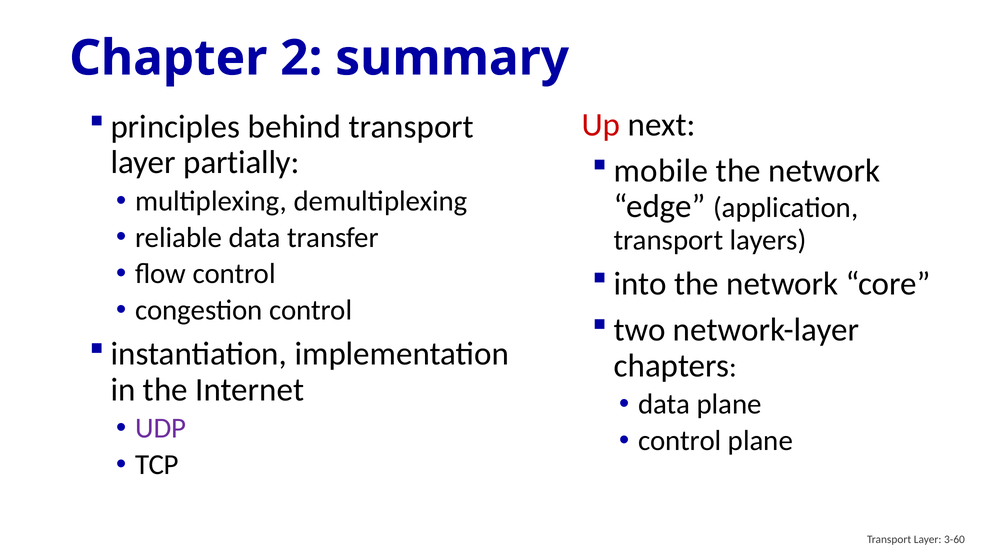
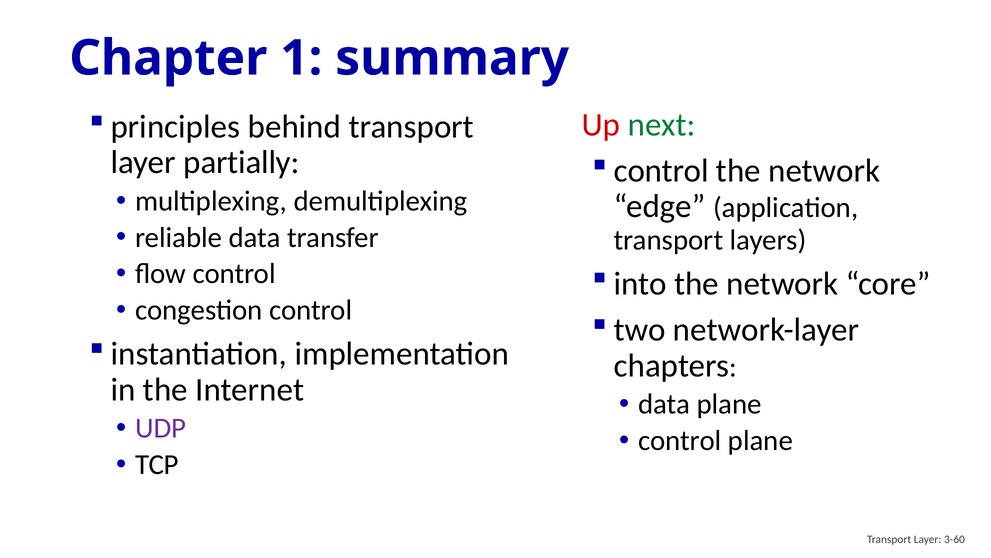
2: 2 -> 1 (301, 58)
next colour: black -> green (662, 125)
mobile: mobile -> control (661, 171)
